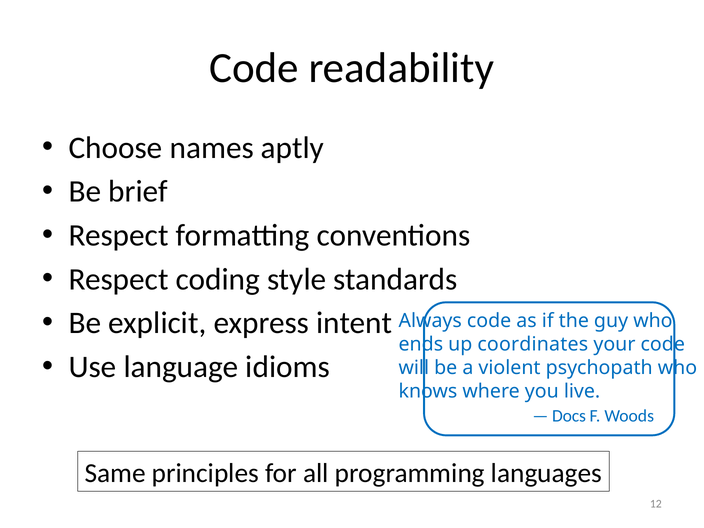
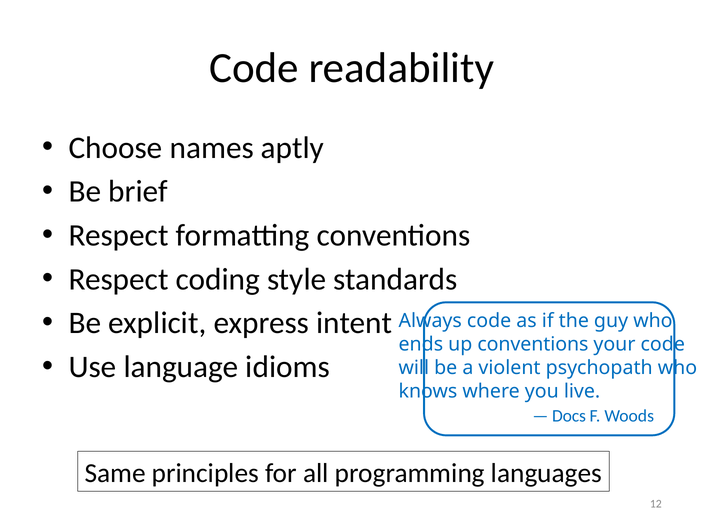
up coordinates: coordinates -> conventions (533, 344)
